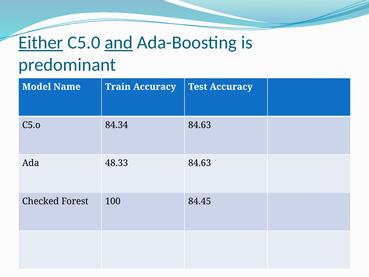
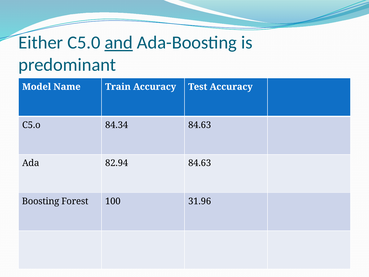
Either underline: present -> none (41, 43)
48.33: 48.33 -> 82.94 (117, 163)
Checked: Checked -> Boosting (41, 201)
84.45: 84.45 -> 31.96 (200, 201)
